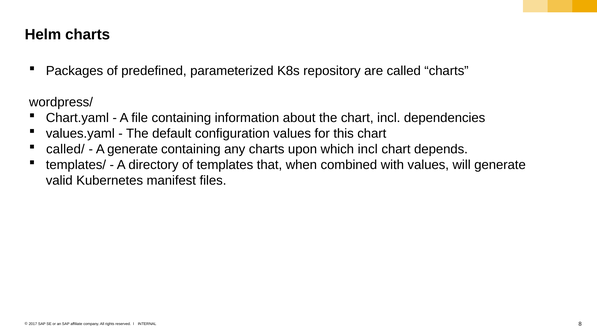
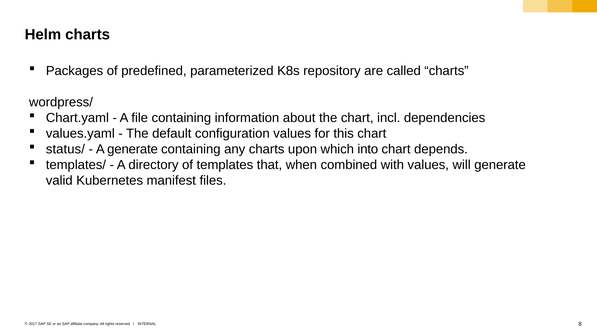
called/: called/ -> status/ (65, 149)
which incl: incl -> into (368, 149)
